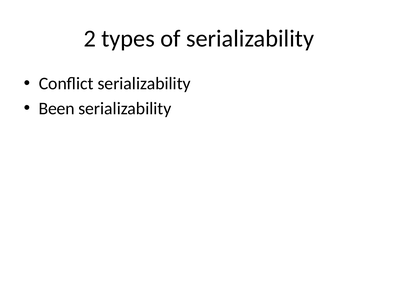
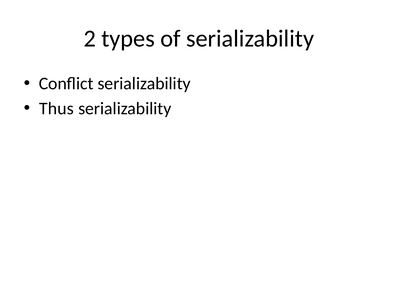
Been: Been -> Thus (56, 108)
